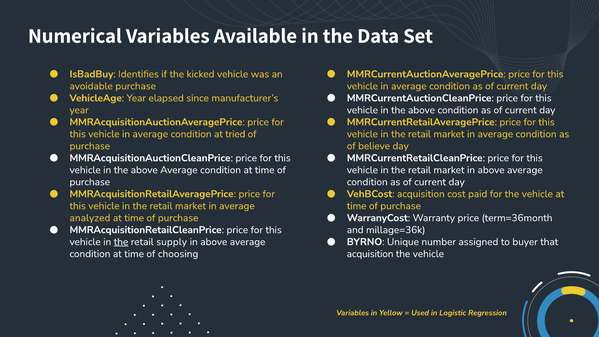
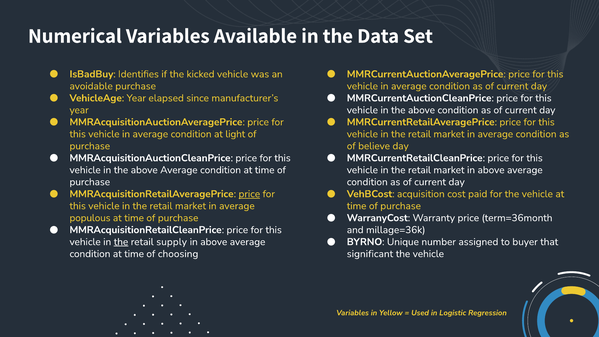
tried: tried -> light (235, 134)
price underline: none -> present (249, 194)
analyzed: analyzed -> populous (90, 218)
acquisition: acquisition -> significant (370, 254)
